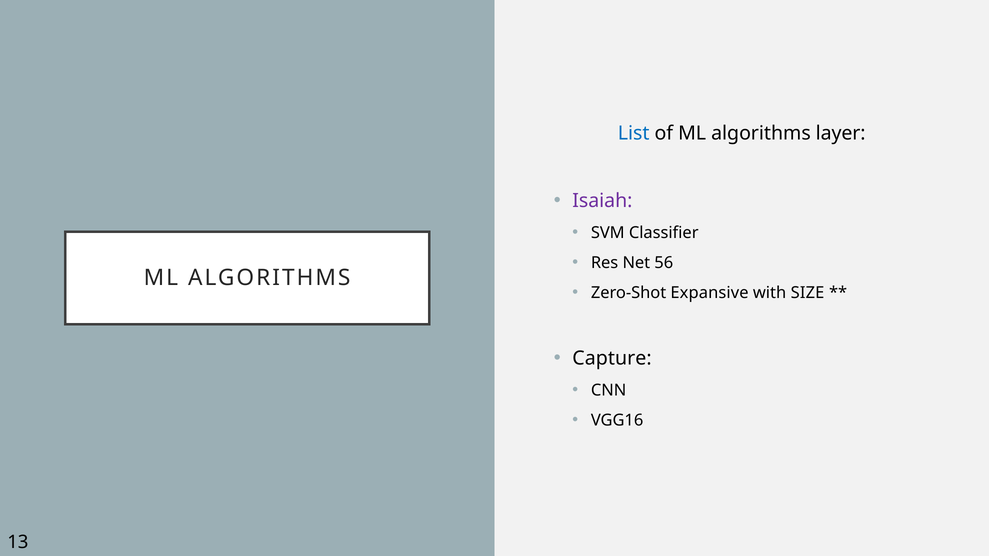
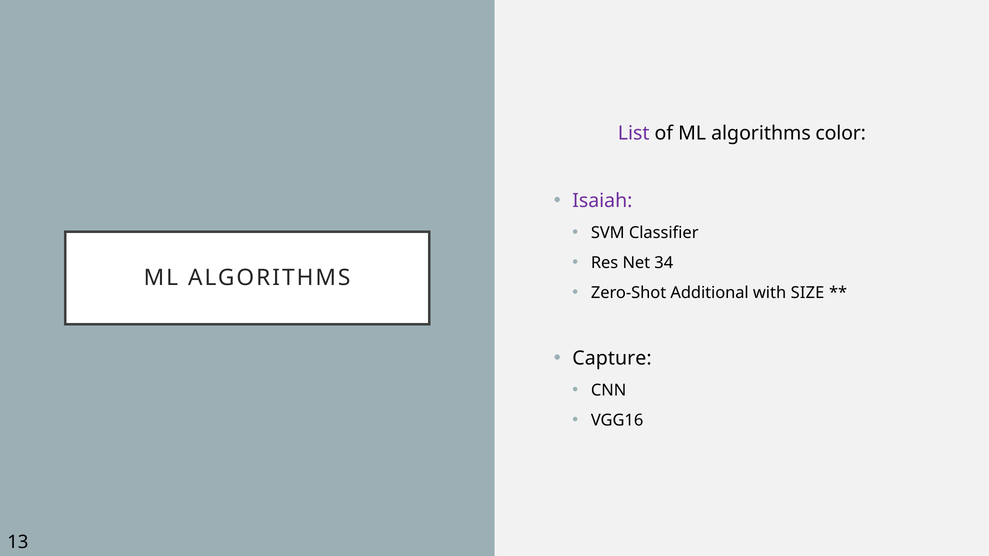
List colour: blue -> purple (634, 134)
layer: layer -> color (841, 134)
56: 56 -> 34 (664, 263)
Expansive: Expansive -> Additional (710, 293)
